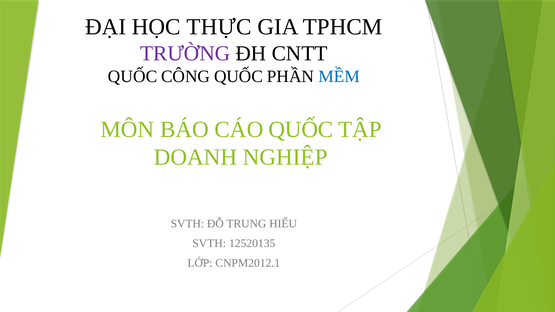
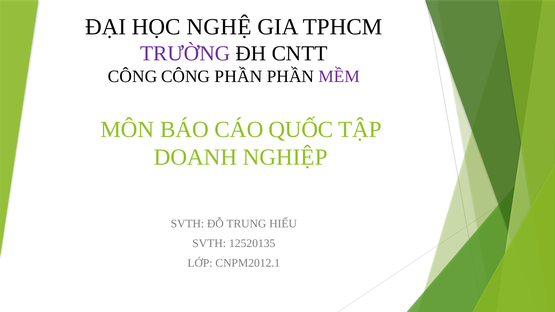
THỰC: THỰC -> NGHỆ (219, 27)
QUỐC: QUỐC -> CÔNG (133, 77)
CÔNG QUỐC: QUỐC -> PHẦN (238, 77)
MỀM colour: blue -> purple (339, 77)
